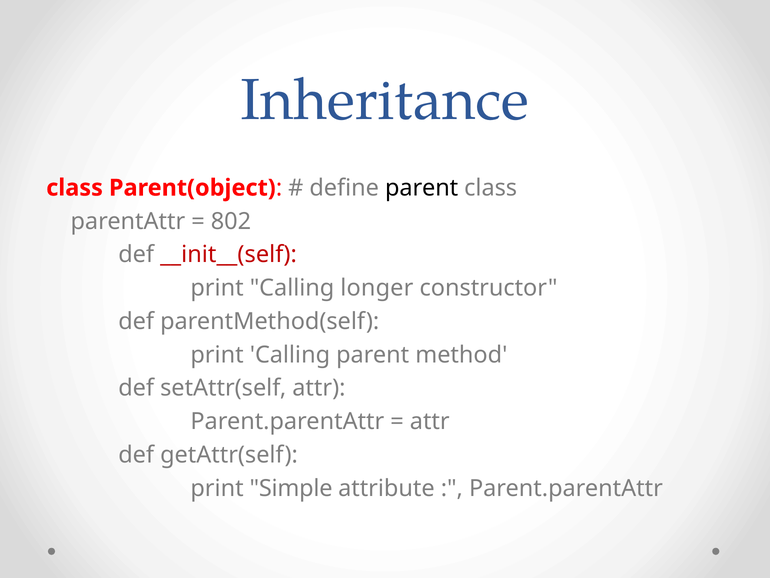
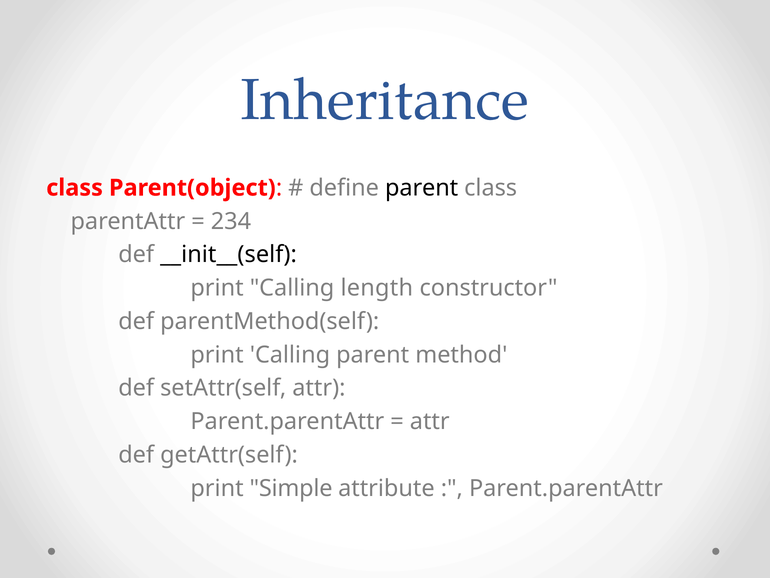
802: 802 -> 234 (231, 221)
__init__(self colour: red -> black (229, 254)
longer: longer -> length (377, 288)
